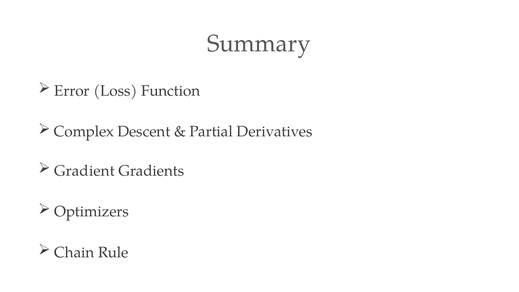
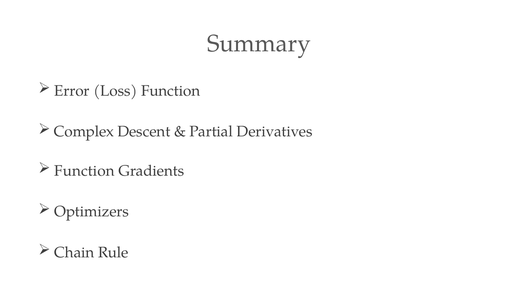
Gradient: Gradient -> Function (84, 171)
